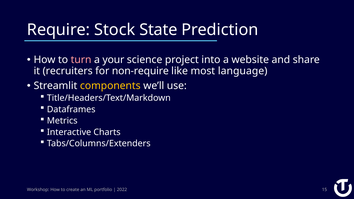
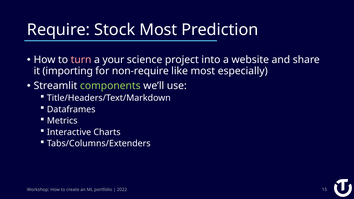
Stock State: State -> Most (158, 30)
recruiters: recruiters -> importing (68, 71)
language: language -> especially (243, 71)
components colour: yellow -> light green (110, 86)
